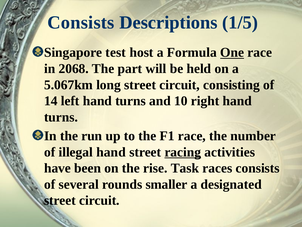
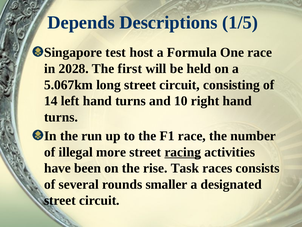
Consists: Consists -> Depends (81, 22)
One underline: present -> none (232, 52)
2068: 2068 -> 2028 (74, 69)
part: part -> first (130, 69)
illegal hand: hand -> more (111, 152)
